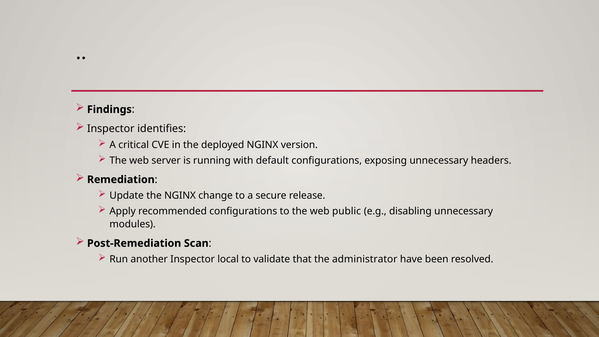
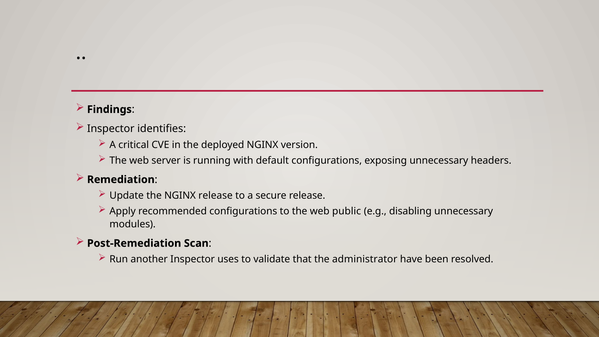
NGINX change: change -> release (216, 196)
local: local -> uses (228, 259)
